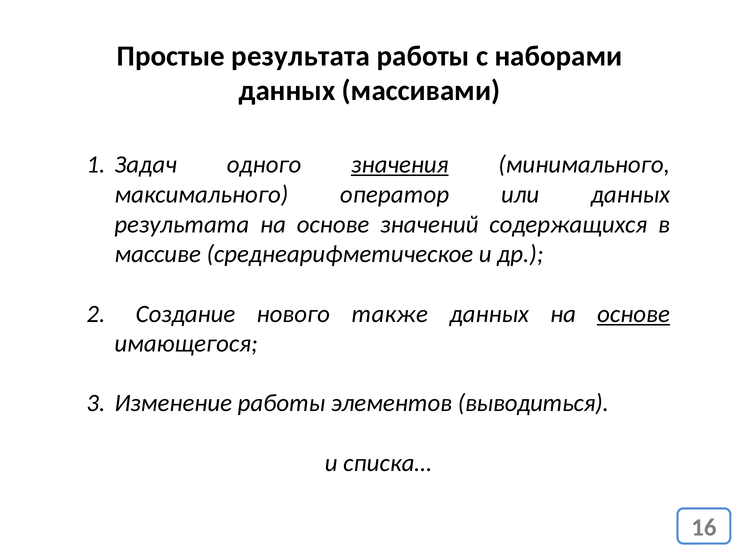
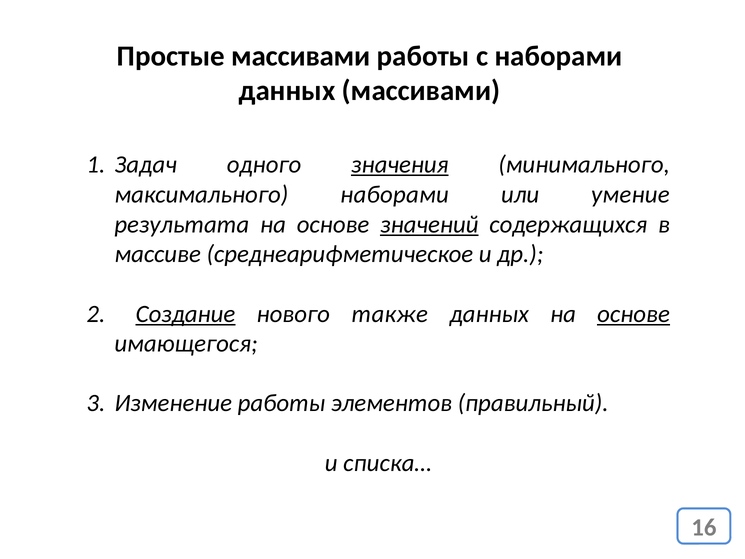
Простые результата: результата -> массивами (301, 56)
максимального оператор: оператор -> наборами (395, 195)
или данных: данных -> умение (630, 195)
значений underline: none -> present (429, 224)
Создание underline: none -> present (185, 314)
выводиться: выводиться -> правильный (533, 403)
